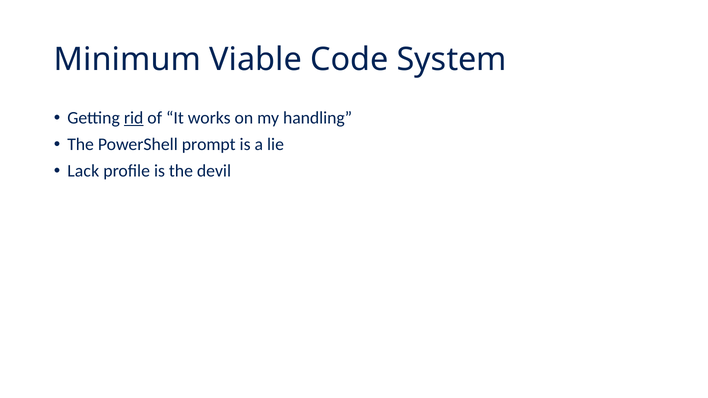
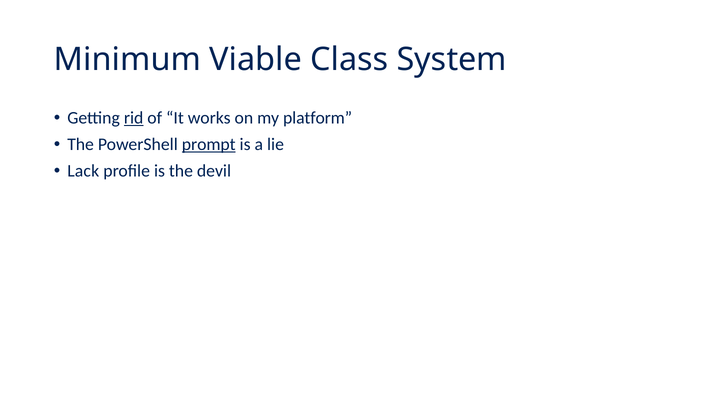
Code: Code -> Class (349, 59)
handling: handling -> platform (318, 118)
prompt underline: none -> present (209, 145)
